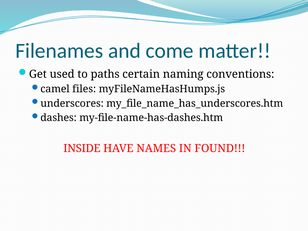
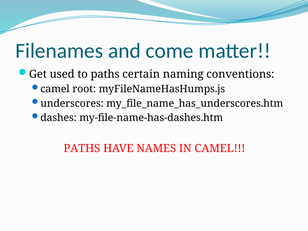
files: files -> root (84, 89)
INSIDE: INSIDE -> PATHS (82, 148)
IN FOUND: FOUND -> CAMEL (220, 148)
